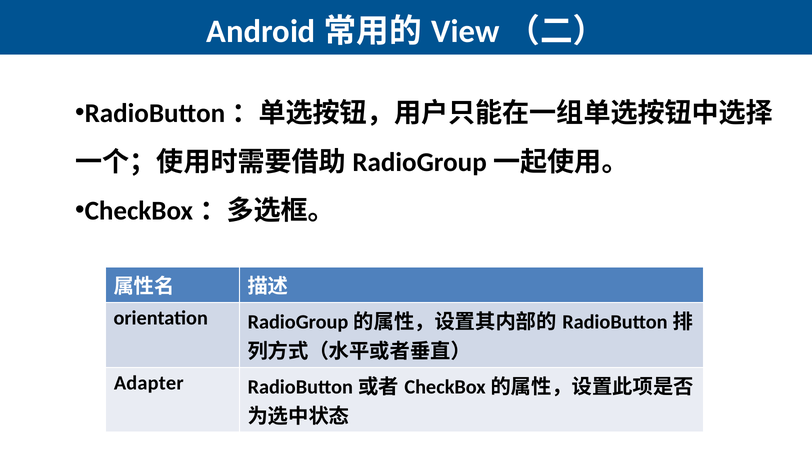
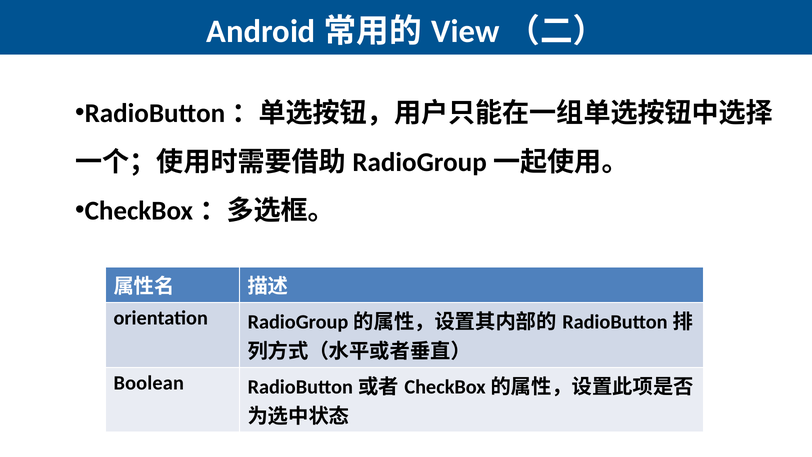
Adapter: Adapter -> Boolean (149, 383)
